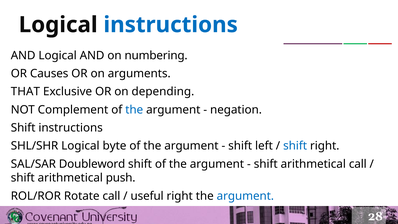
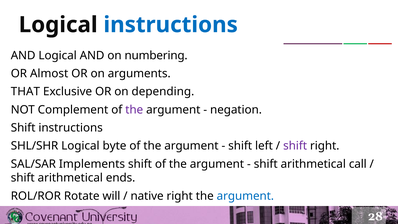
Causes: Causes -> Almost (49, 73)
the colour: blue -> purple (134, 110)
shift colour: blue -> purple (295, 146)
Doubleword: Doubleword -> Implements (92, 164)
push: push -> ends (121, 178)
Rotate call: call -> will (111, 196)
useful: useful -> native (147, 196)
